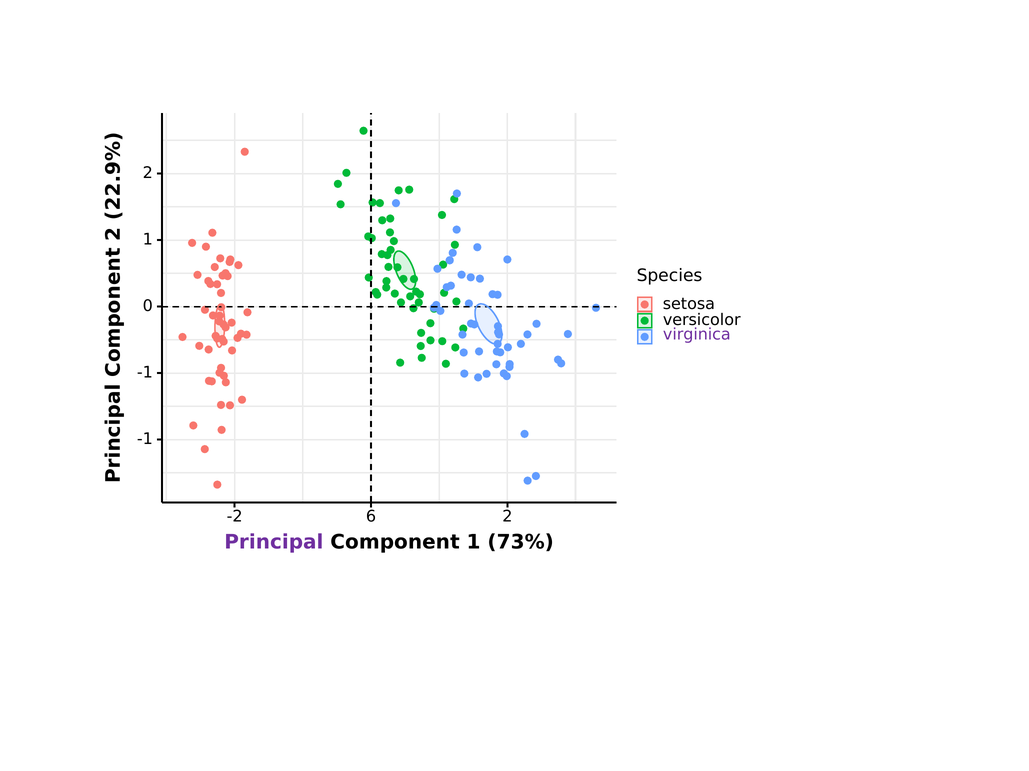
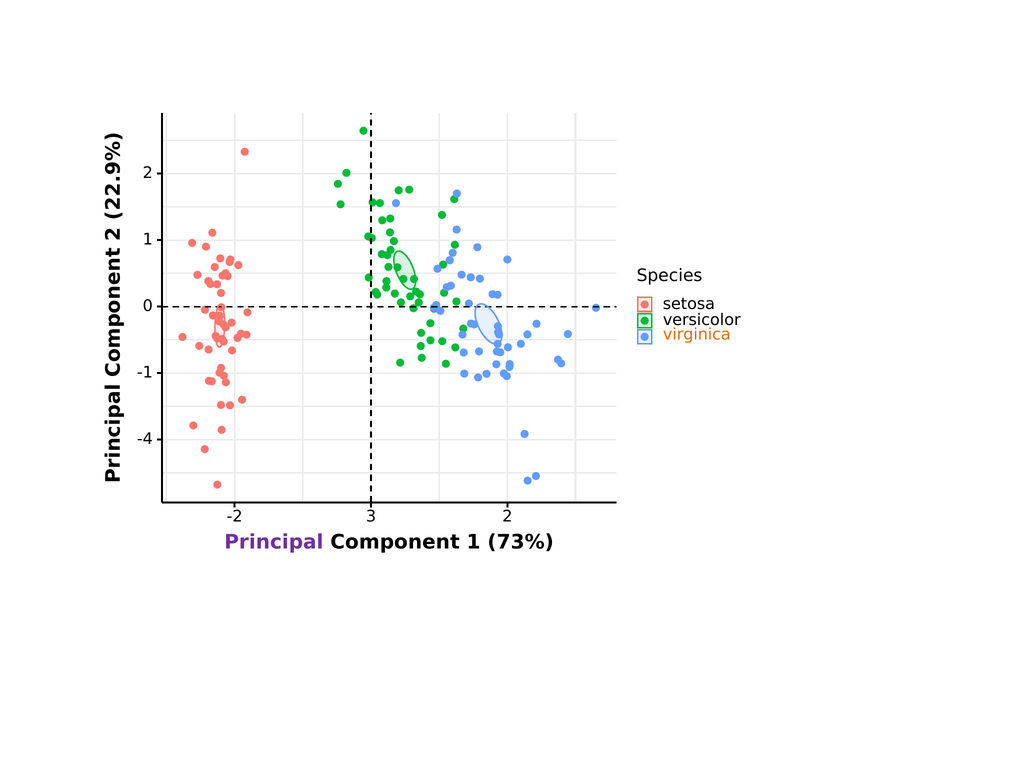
virginica colour: purple -> orange (697, 335)
-1: -1 -> -4 (145, 439)
6: 6 -> 3 (371, 517)
